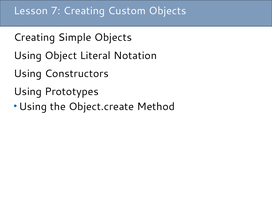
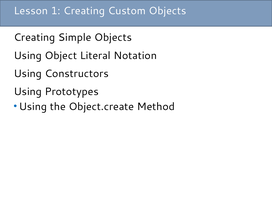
7: 7 -> 1 (56, 11)
